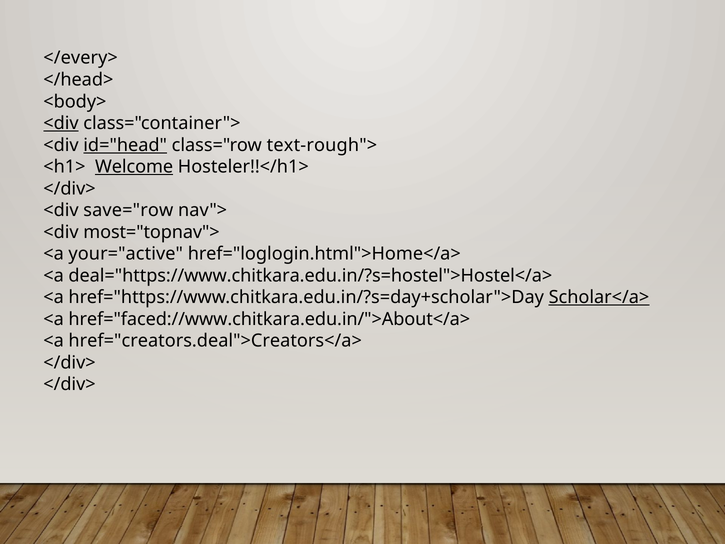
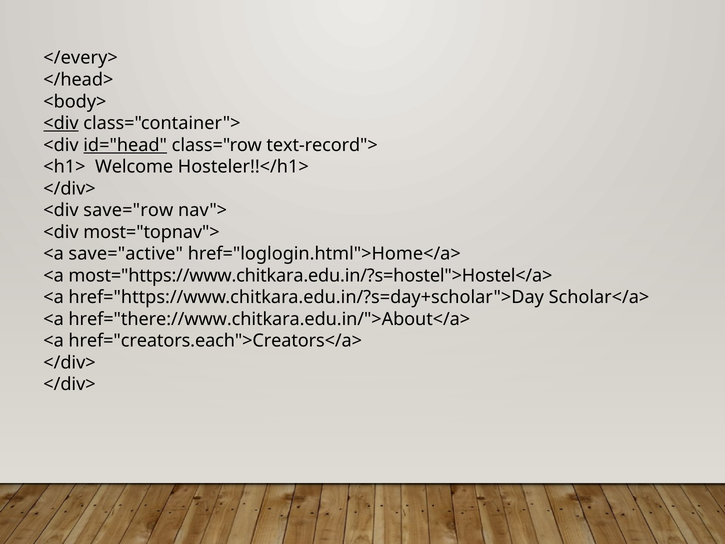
text-rough">: text-rough"> -> text-record"> (322, 145)
Welcome underline: present -> none (134, 167)
your="active: your="active -> save="active (126, 254)
deal="https://www.chitkara.edu.in/?s=hostel">Hostel</a>: deal="https://www.chitkara.edu.in/?s=hostel">Hostel</a> -> most="https://www.chitkara.edu.in/?s=hostel">Hostel</a> (310, 275)
Scholar</a> underline: present -> none (599, 297)
href="faced://www.chitkara.edu.in/">About</a>: href="faced://www.chitkara.edu.in/">About</a> -> href="there://www.chitkara.edu.in/">About</a> (269, 319)
href="creators.deal">Creators</a>: href="creators.deal">Creators</a> -> href="creators.each">Creators</a> (215, 341)
